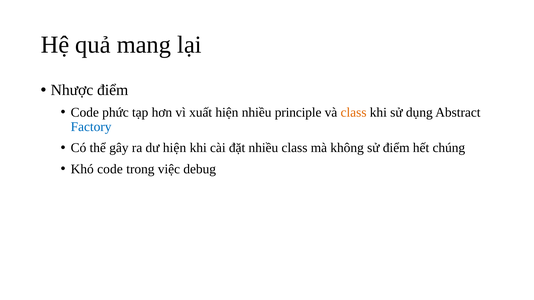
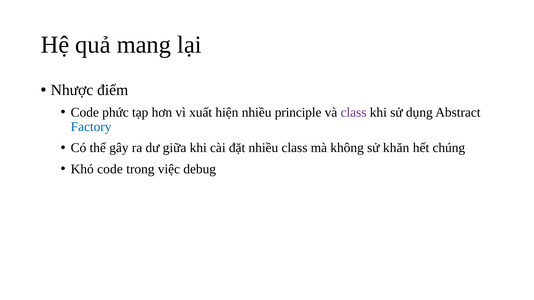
class colour: orange -> purple (354, 113)
dư hiện: hiện -> giữa (175, 148)
sử điểm: điểm -> khăn (396, 148)
